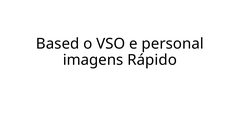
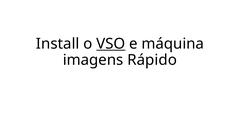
Based: Based -> Install (58, 44)
VSO underline: none -> present (111, 44)
personal: personal -> máquina (173, 44)
